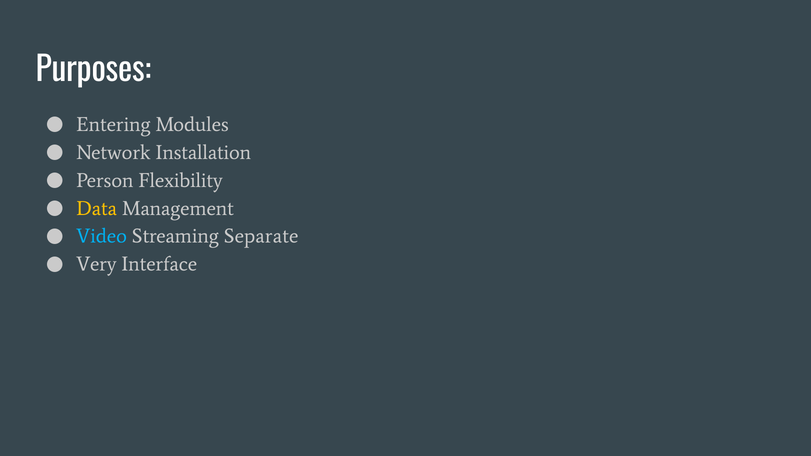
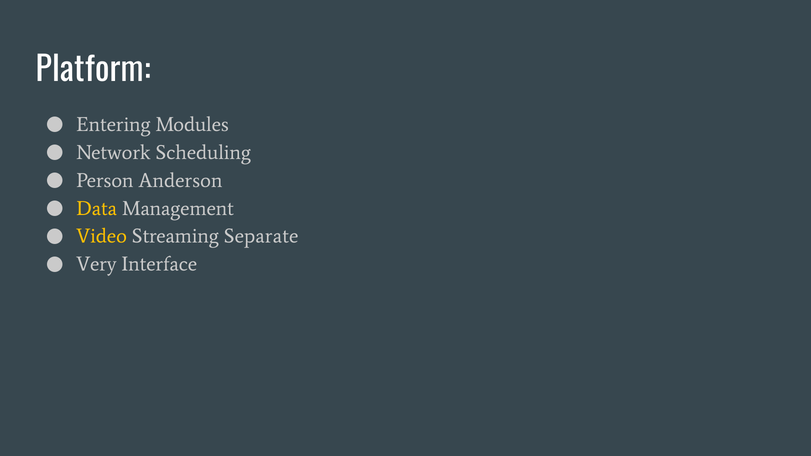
Purposes: Purposes -> Platform (93, 70)
Installation: Installation -> Scheduling (203, 152)
Flexibility: Flexibility -> Anderson (180, 180)
Video colour: light blue -> yellow (102, 236)
